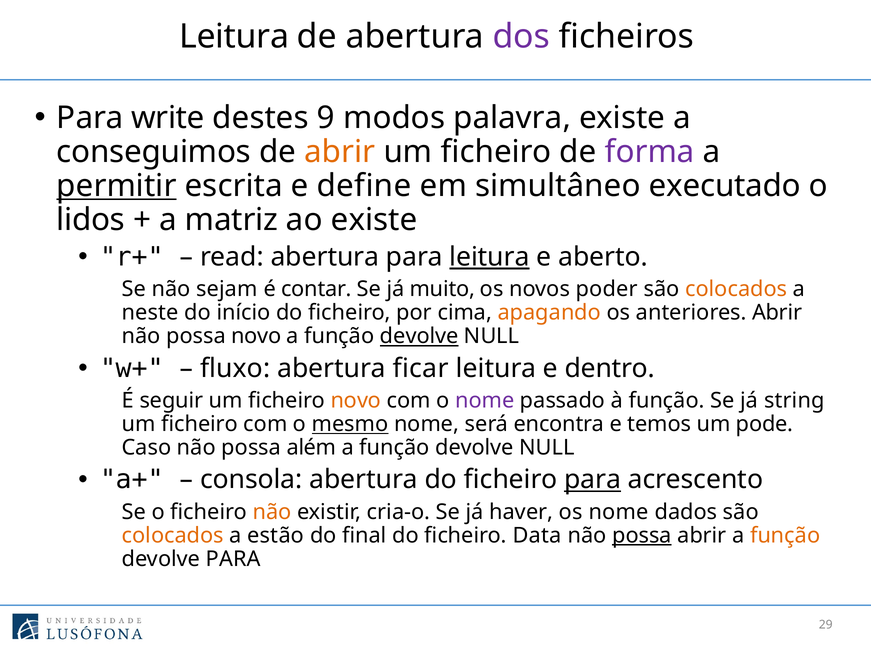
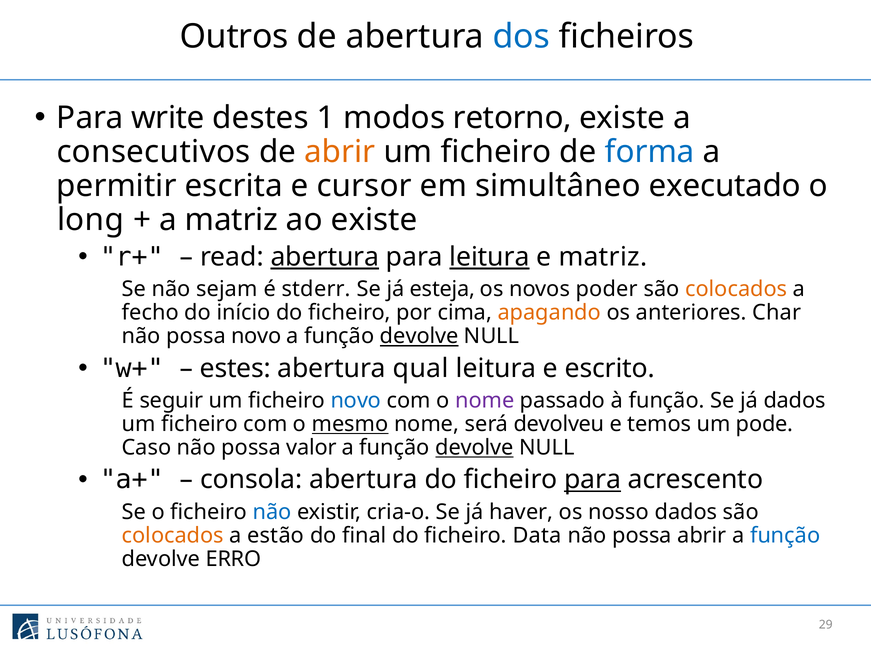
Leitura: Leitura -> Outros (234, 36)
dos colour: purple -> blue (521, 36)
9: 9 -> 1 (326, 118)
palavra: palavra -> retorno (512, 118)
conseguimos: conseguimos -> consecutivos (153, 152)
forma colour: purple -> blue (650, 152)
permitir underline: present -> none (116, 186)
define: define -> cursor (364, 186)
lidos: lidos -> long (90, 220)
abertura underline: none -> present (325, 257)
e aberto: aberto -> matriz (603, 257)
contar: contar -> stderr (316, 289)
muito: muito -> esteja (442, 289)
neste: neste -> fecho (150, 313)
anteriores Abrir: Abrir -> Char (777, 313)
fluxo: fluxo -> estes (235, 369)
ficar: ficar -> qual (421, 369)
dentro: dentro -> escrito (610, 369)
novo colour: orange -> blue (356, 401)
já string: string -> dados (795, 401)
encontra: encontra -> devolveu (559, 424)
além: além -> valor (311, 448)
devolve underline: none -> present (474, 448)
não colour: orange -> blue (272, 512)
os nome: nome -> nosso (619, 512)
possa underline: present -> none (642, 536)
função colour: orange -> blue (785, 536)
devolve PARA: PARA -> ERRO (234, 559)
